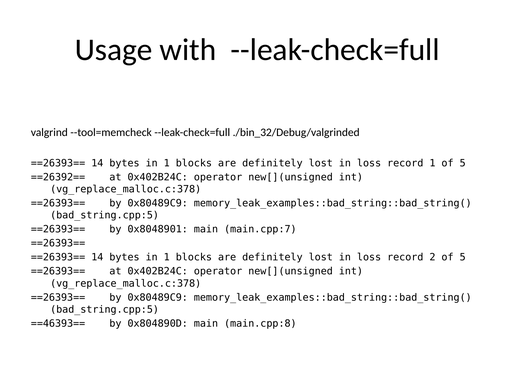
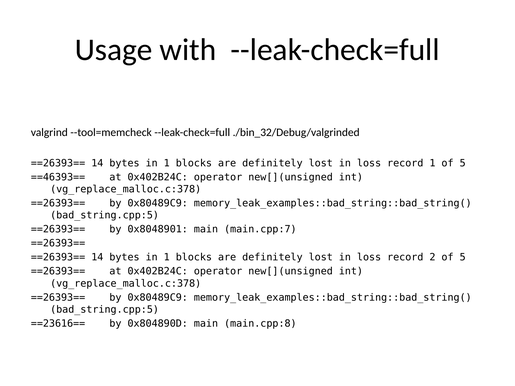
==26392==: ==26392== -> ==46393== (58, 177)
==46393==: ==46393== -> ==23616== (58, 324)
